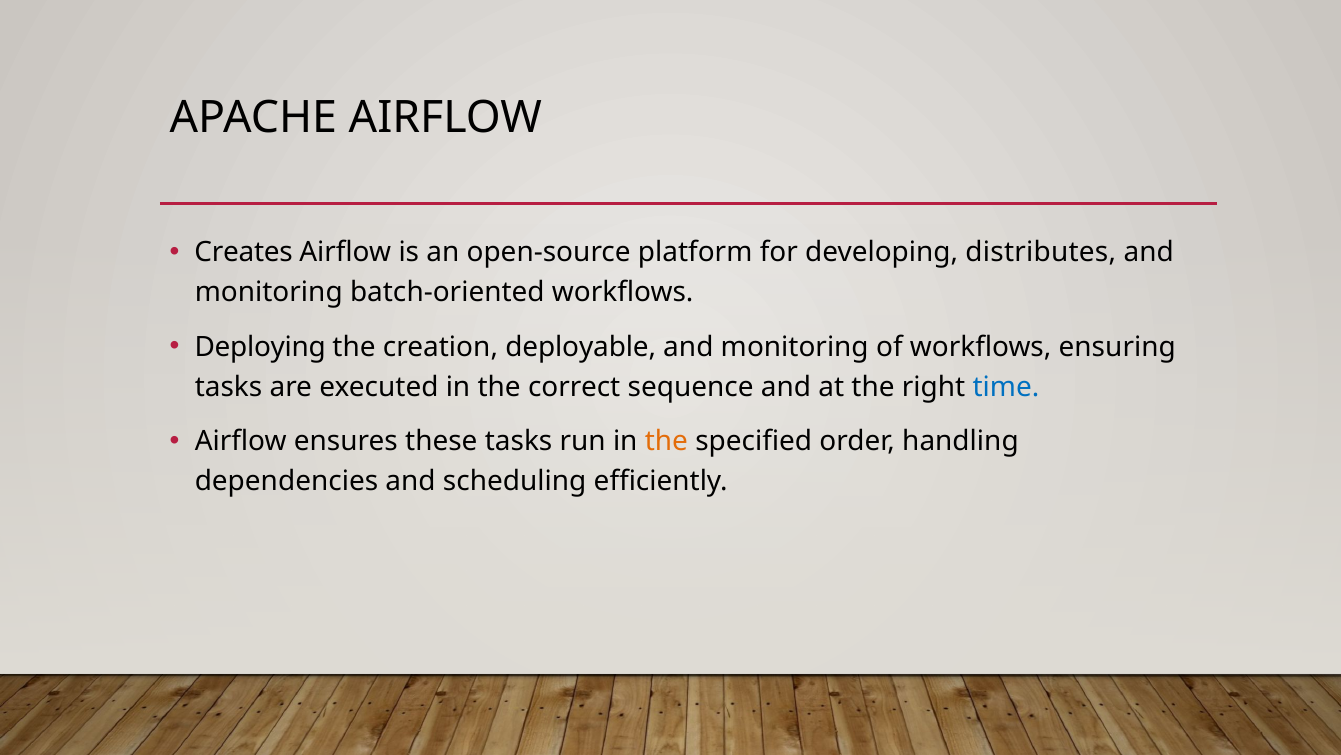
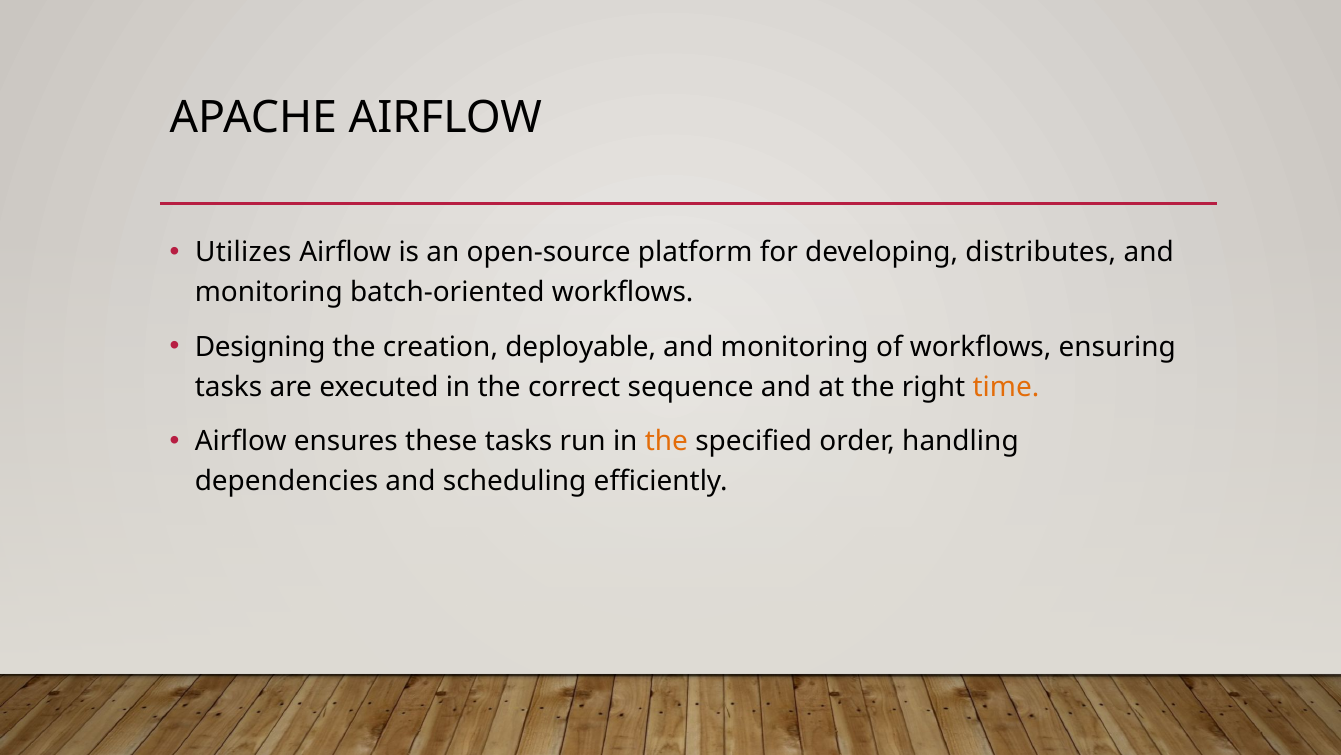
Creates: Creates -> Utilizes (243, 252)
Deploying: Deploying -> Designing (260, 347)
time colour: blue -> orange (1006, 387)
